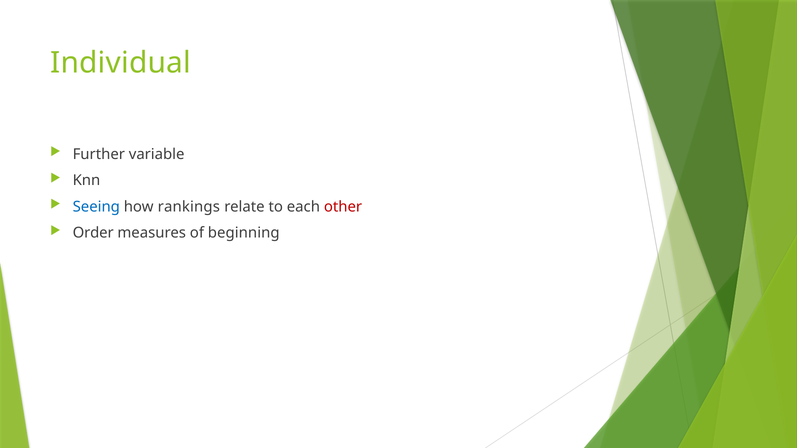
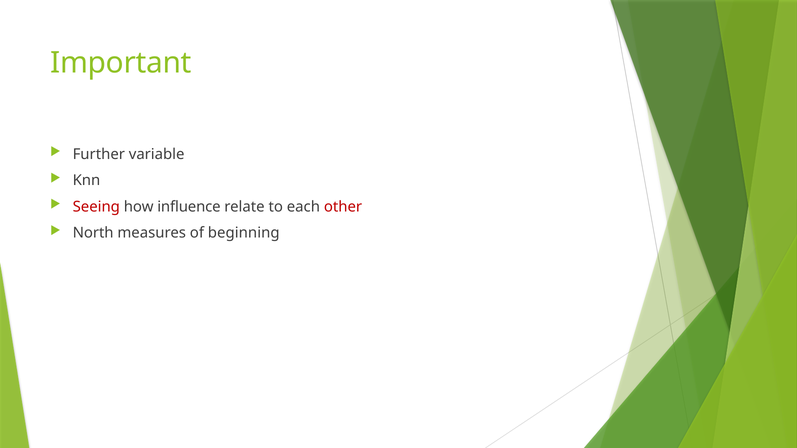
Individual: Individual -> Important (121, 63)
Seeing colour: blue -> red (96, 207)
rankings: rankings -> influence (189, 207)
Order: Order -> North (93, 233)
